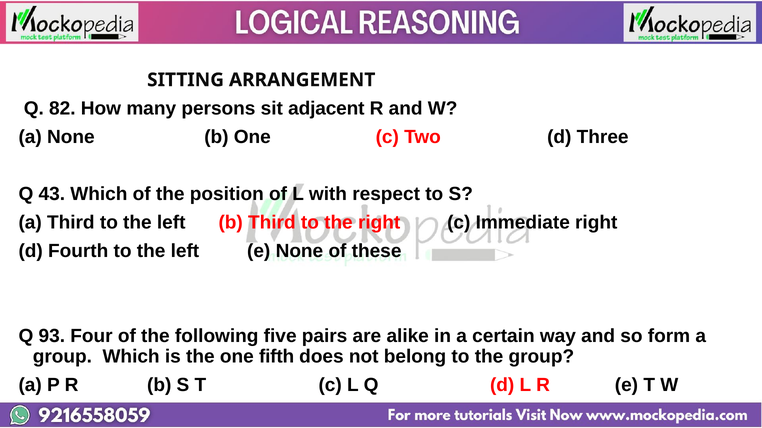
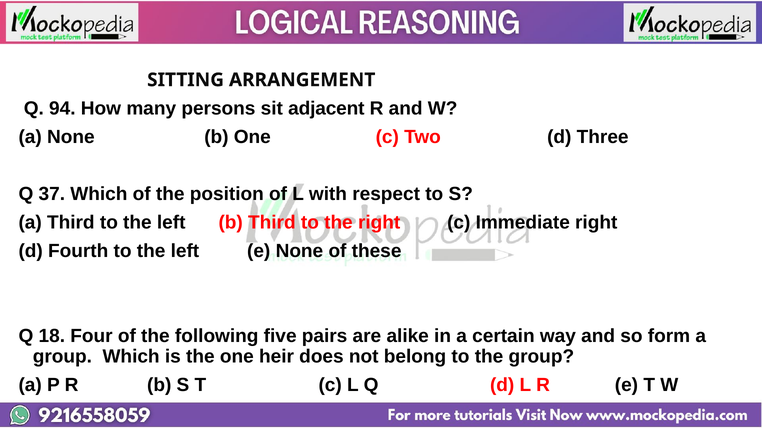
82: 82 -> 94 (62, 109)
43: 43 -> 37 (52, 194)
93: 93 -> 18 (52, 337)
fifth: fifth -> heir (276, 357)
